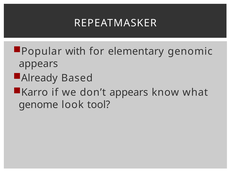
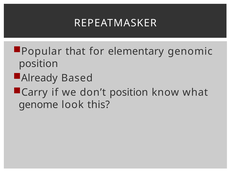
with: with -> that (75, 51)
appears: appears -> position (38, 64)
Karro: Karro -> Carry (35, 93)
don’t appears: appears -> position (129, 93)
tool: tool -> this (99, 105)
